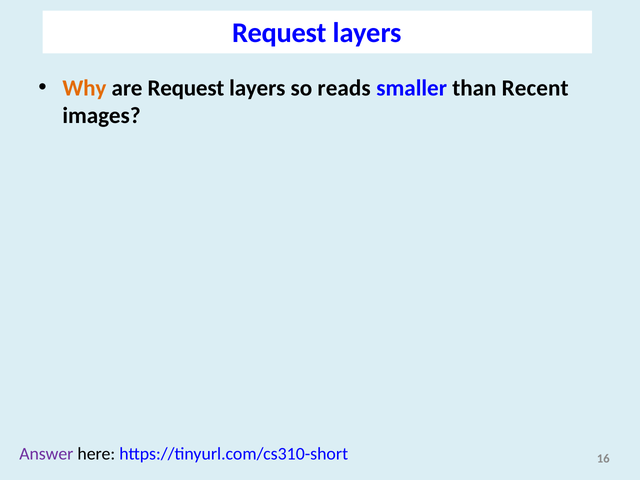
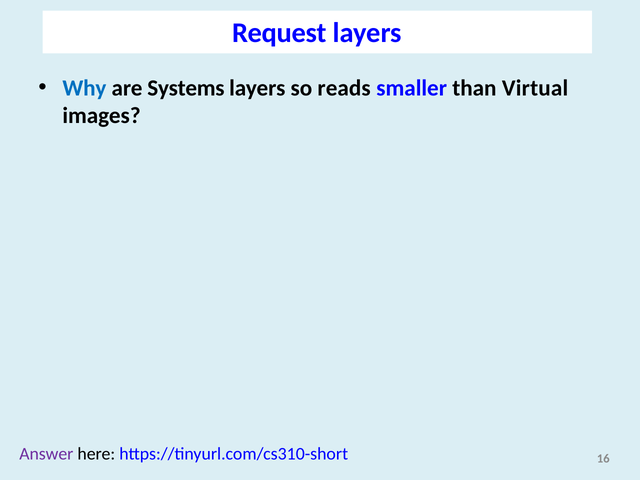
Why colour: orange -> blue (84, 88)
are Request: Request -> Systems (186, 88)
Recent: Recent -> Virtual (535, 88)
